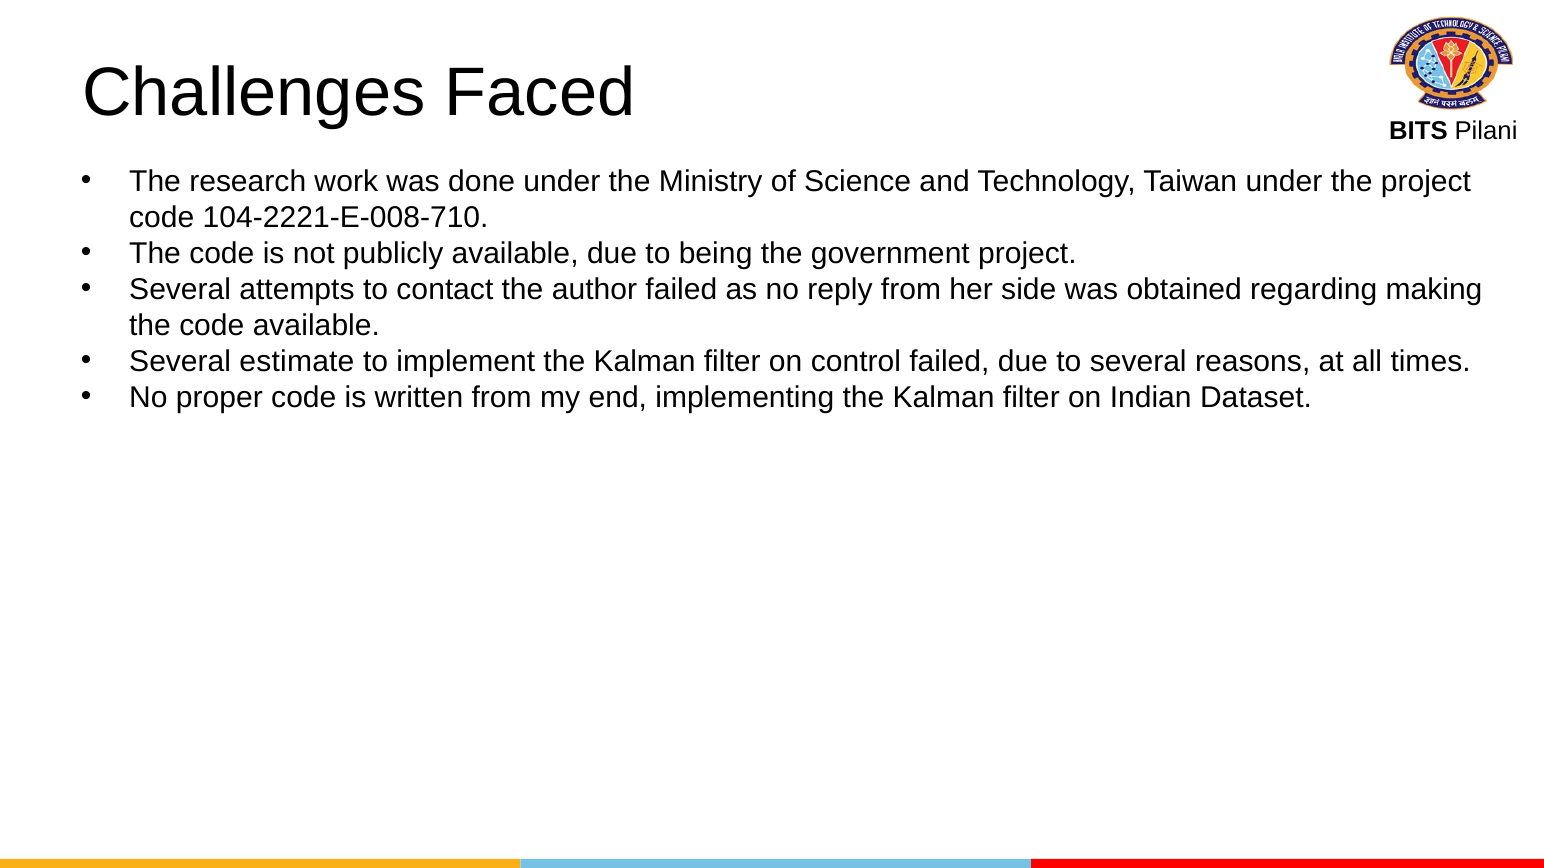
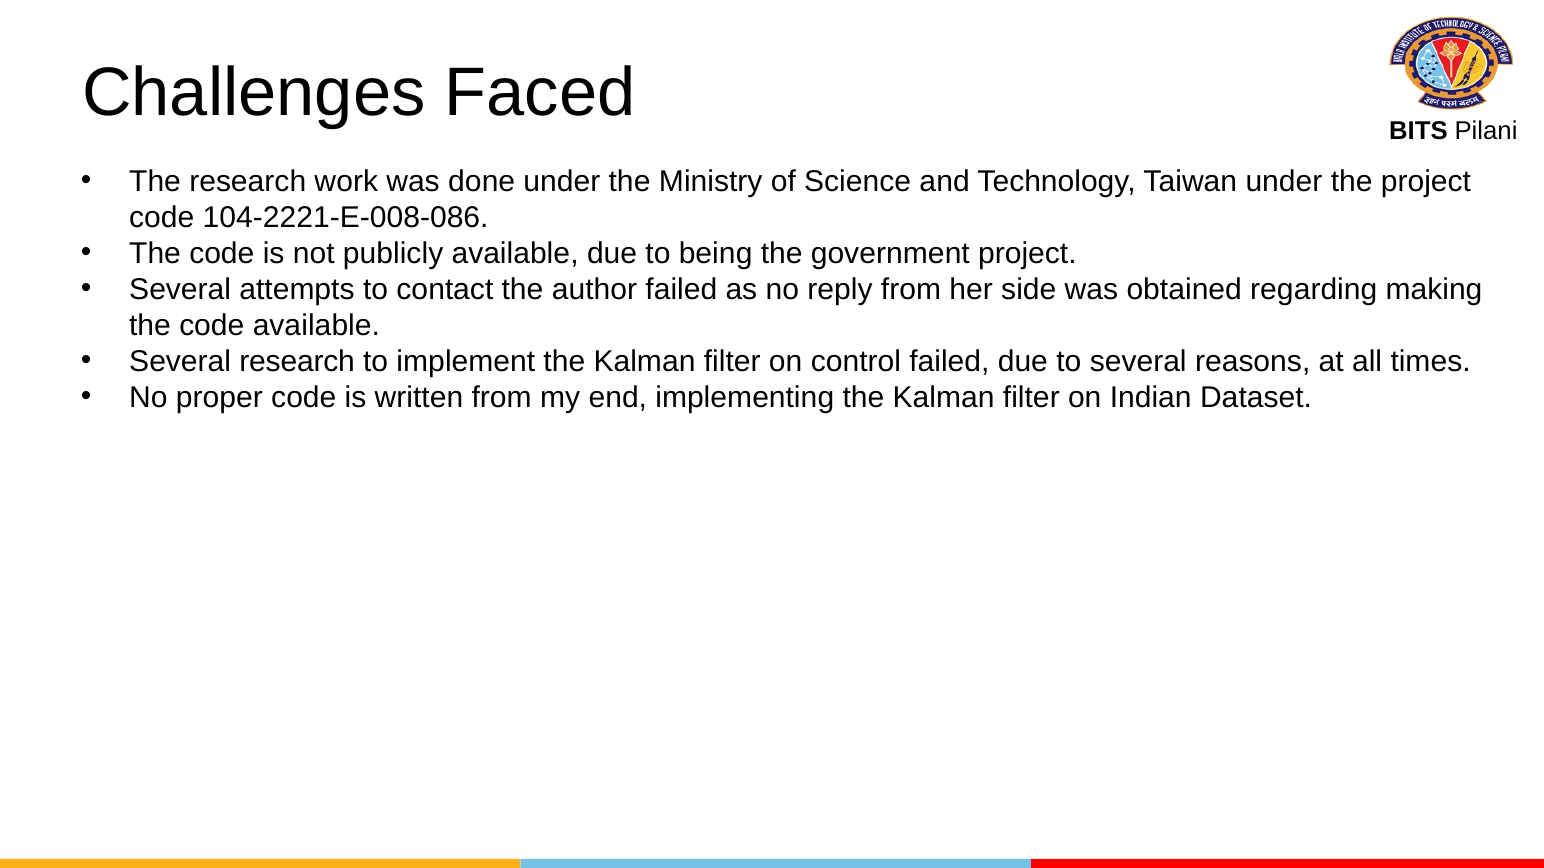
104-2221-E-008-710: 104-2221-E-008-710 -> 104-2221-E-008-086 (346, 218)
Several estimate: estimate -> research (297, 362)
